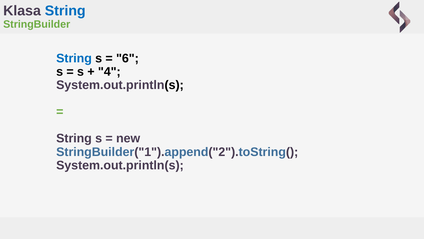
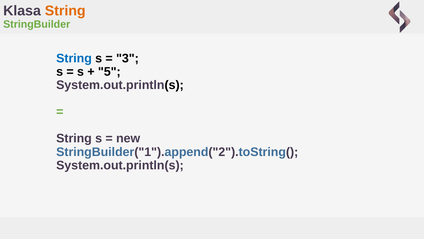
String colour: blue -> orange (65, 11)
6: 6 -> 3 (127, 58)
4: 4 -> 5 (109, 71)
